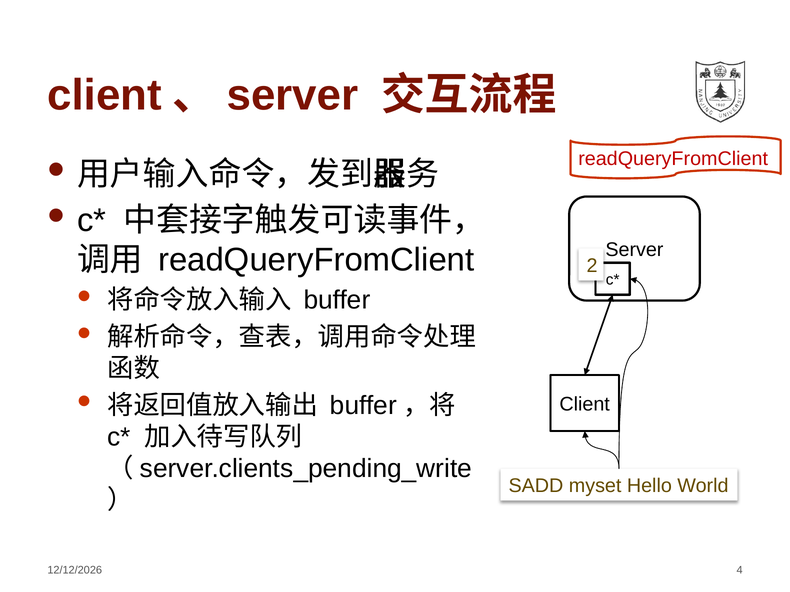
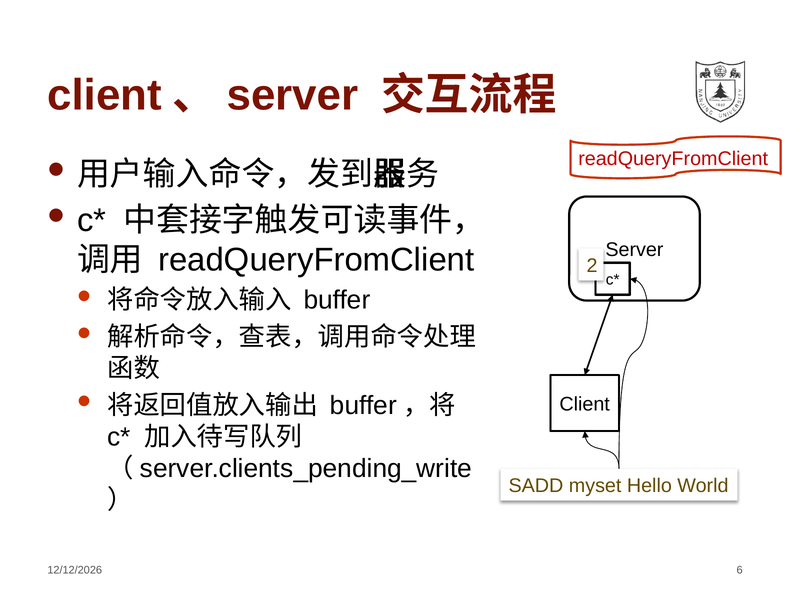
4: 4 -> 6 (740, 571)
